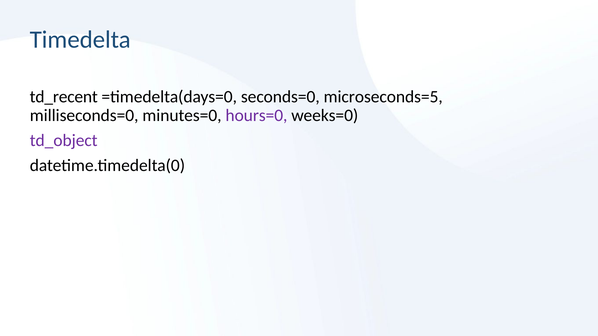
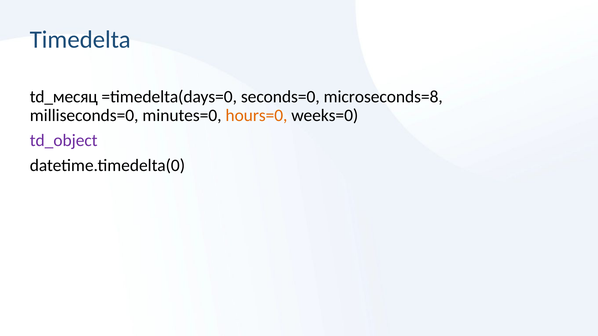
td_recent: td_recent -> td_месяц (64, 97)
microseconds=5: microseconds=5 -> microseconds=8 (383, 97)
hours=0 colour: purple -> orange (256, 116)
